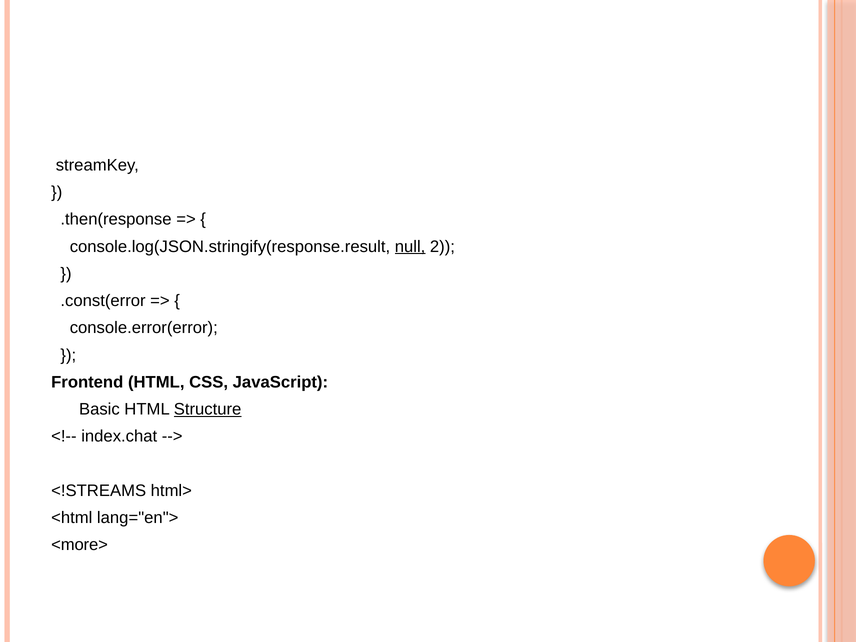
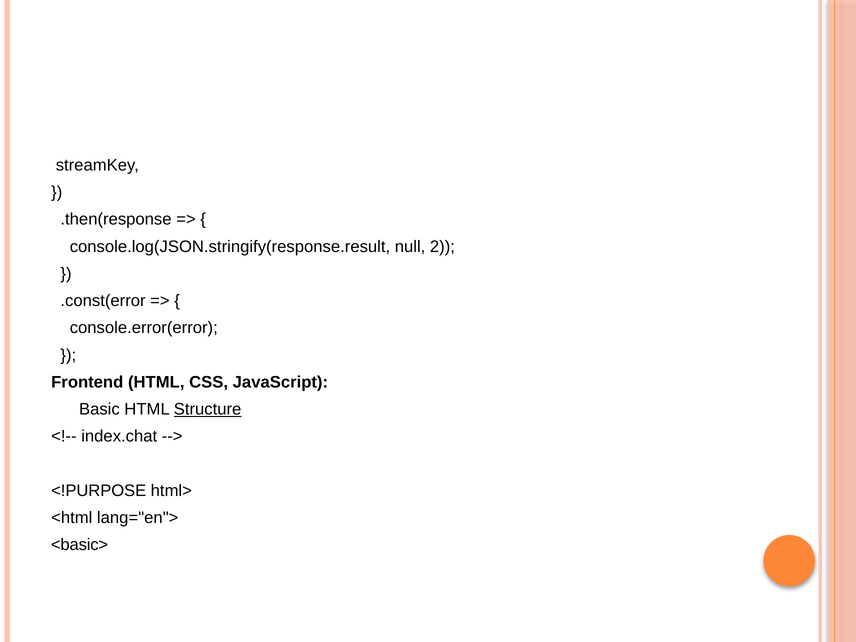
null underline: present -> none (410, 247)
<!STREAMS: <!STREAMS -> <!PURPOSE (99, 491)
<more>: <more> -> <basic> (80, 545)
